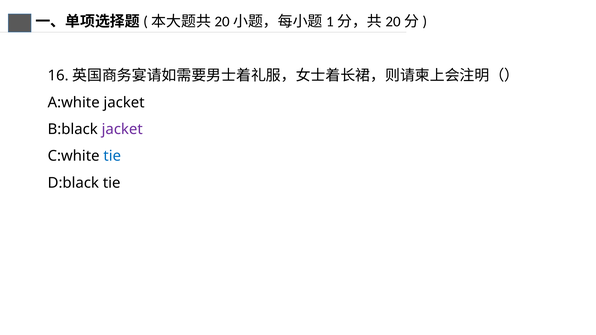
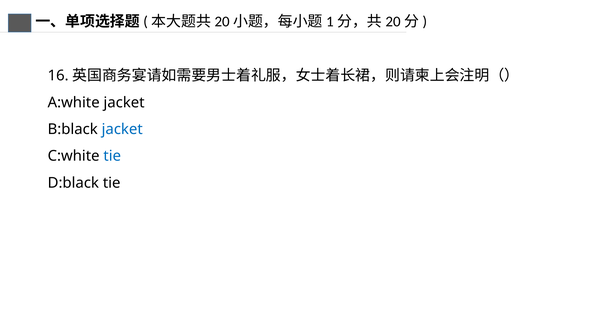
jacket colour: purple -> blue (122, 129)
